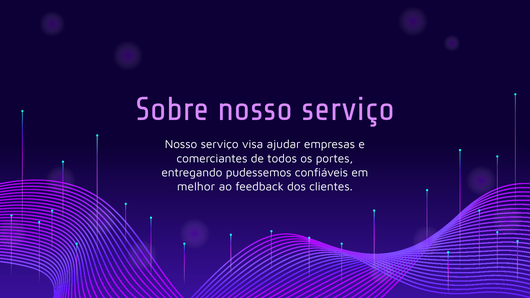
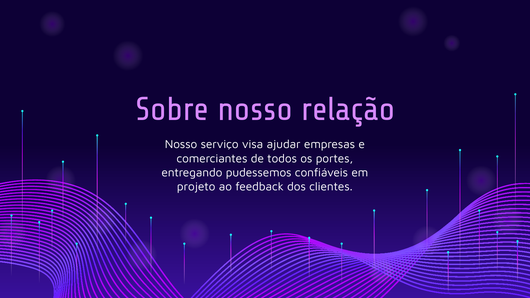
Sobre nosso serviço: serviço -> relação (348, 109)
melhor: melhor -> projeto (196, 187)
